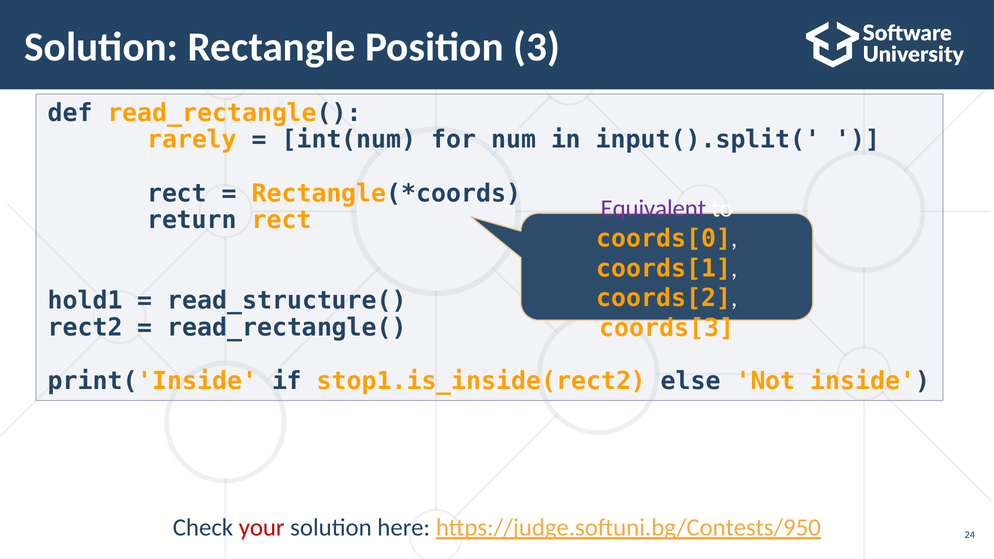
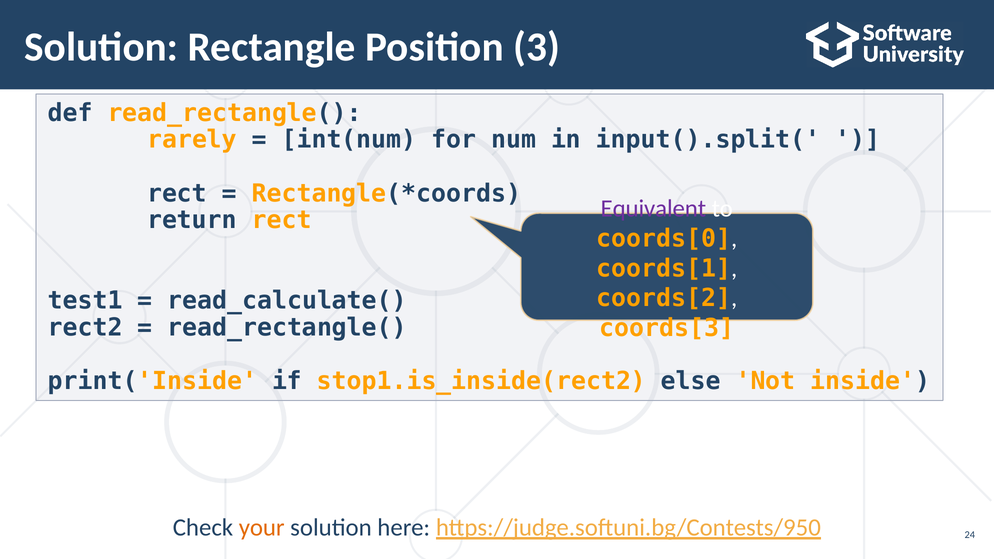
hold1: hold1 -> test1 (85, 301)
read_structure(: read_structure( -> read_calculate( (287, 301)
your colour: red -> orange (262, 528)
